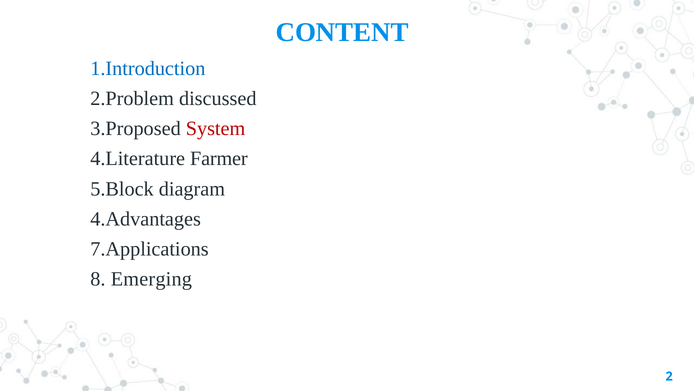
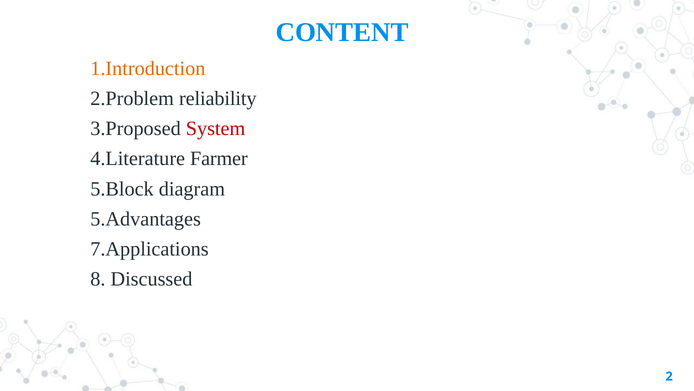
1.Introduction colour: blue -> orange (148, 68)
discussed: discussed -> reliability (218, 98)
4.Advantages: 4.Advantages -> 5.Advantages (146, 219)
Emerging: Emerging -> Discussed (151, 279)
